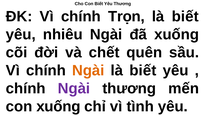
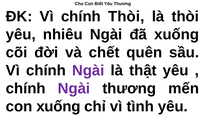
chính Trọn: Trọn -> Thòi (126, 16)
biết: biết -> thòi (185, 16)
Ngài colour: orange -> purple (88, 70)
biết: biết -> thật (143, 70)
